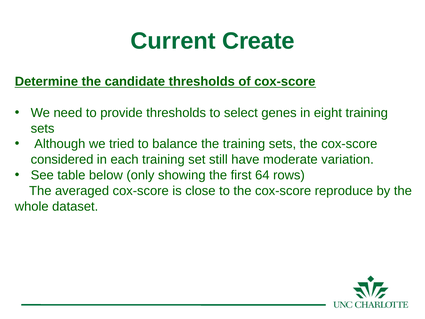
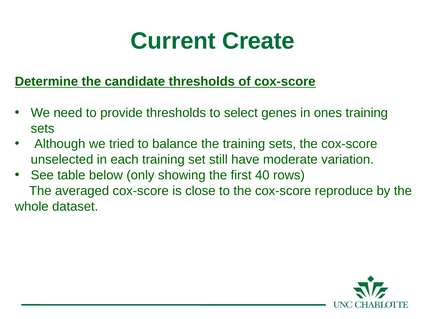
eight: eight -> ones (328, 113)
considered: considered -> unselected (62, 160)
64: 64 -> 40 (262, 175)
